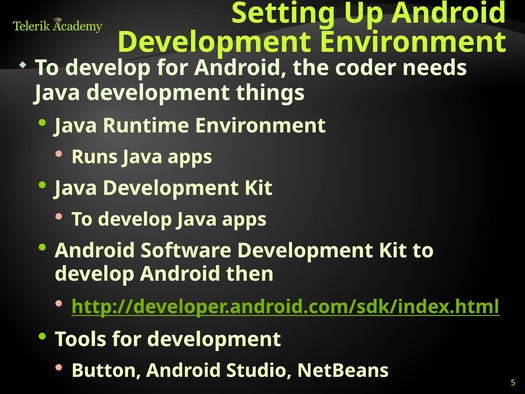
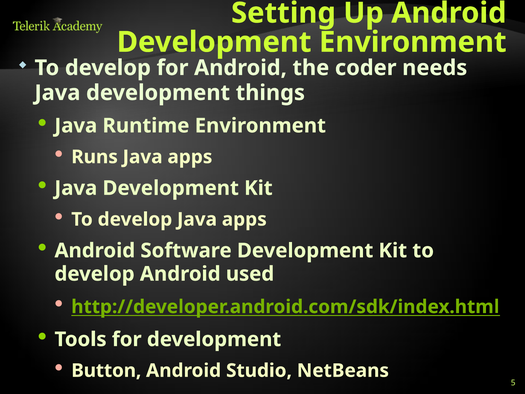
then: then -> used (250, 274)
